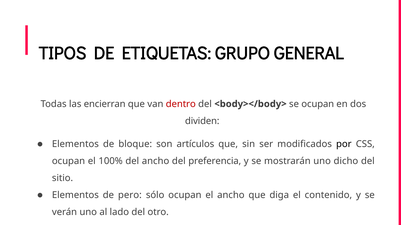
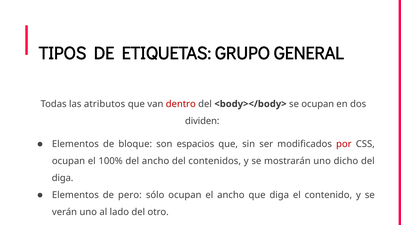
encierran: encierran -> atributos (105, 104)
artículos: artículos -> espacios (195, 144)
por colour: black -> red (344, 144)
preferencia: preferencia -> contenidos (215, 161)
sitio: sitio -> diga (63, 179)
